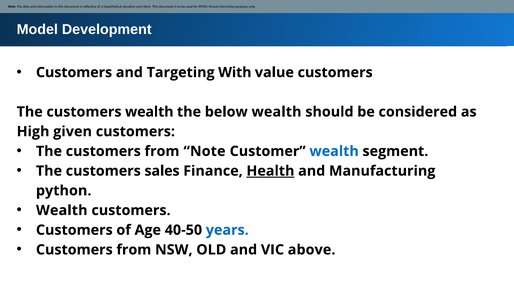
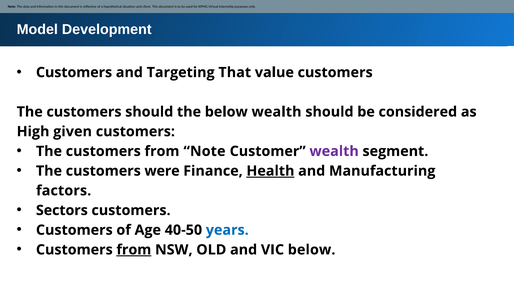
With: With -> That (235, 72)
customers wealth: wealth -> should (149, 112)
wealth colour: blue -> purple (334, 151)
sales: sales -> were (162, 171)
python: python -> factors (64, 191)
Wealth: Wealth -> Sectors (62, 210)
from underline: none -> present (134, 250)
VIC above: above -> below (312, 250)
